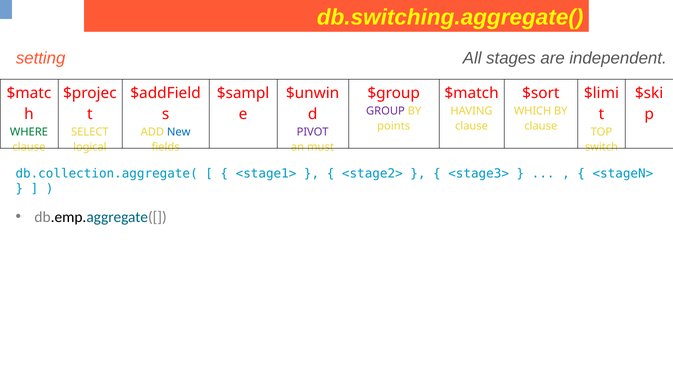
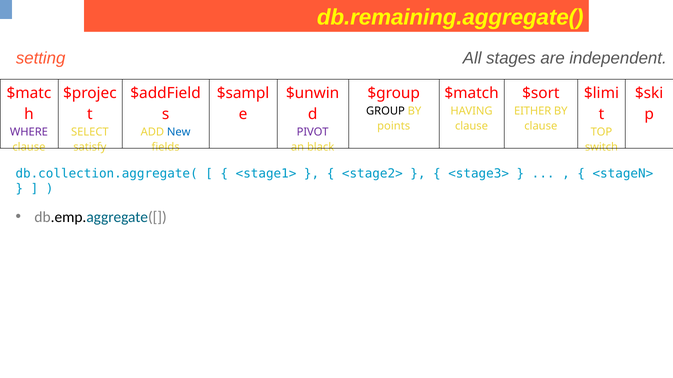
db.switching.aggregate(: db.switching.aggregate( -> db.remaining.aggregate( (450, 18)
GROUP colour: purple -> black (385, 111)
WHICH: WHICH -> EITHER (533, 111)
WHERE colour: green -> purple (29, 132)
logical: logical -> satisfy (90, 147)
must: must -> black (321, 147)
